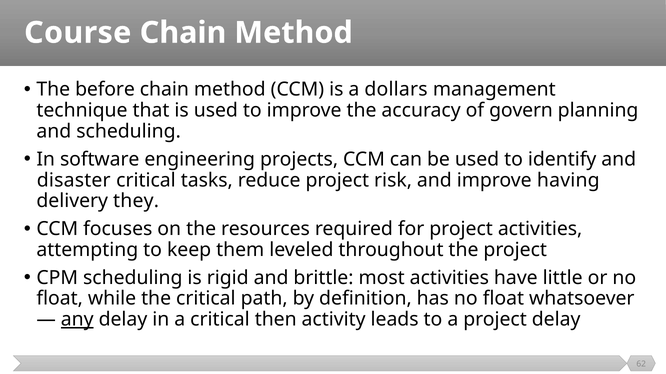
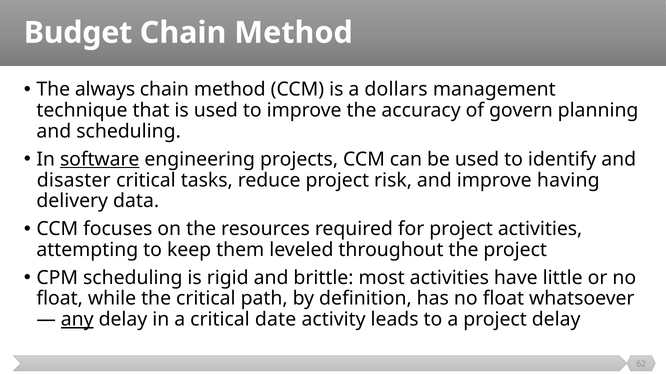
Course: Course -> Budget (78, 33)
before: before -> always (105, 90)
software underline: none -> present (100, 159)
they: they -> data (136, 201)
then: then -> date (276, 320)
